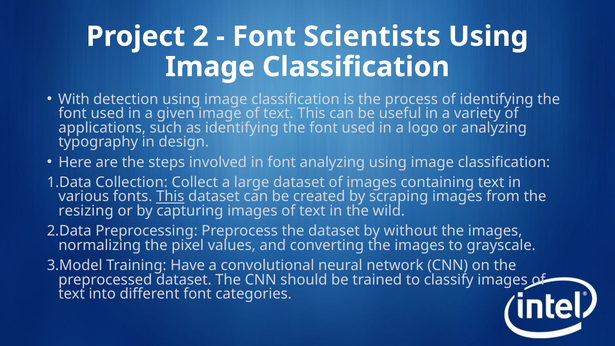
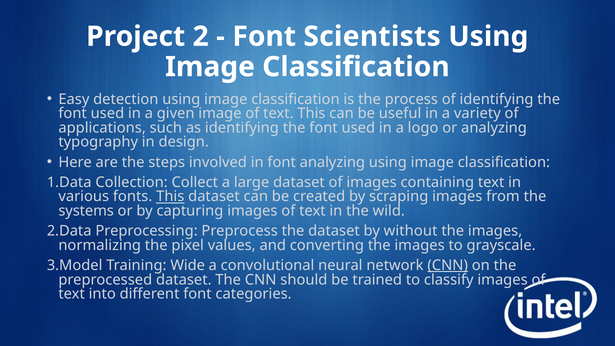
With: With -> Easy (74, 99)
resizing: resizing -> systems (86, 211)
Have: Have -> Wide (188, 265)
CNN underline: none -> present (448, 265)
